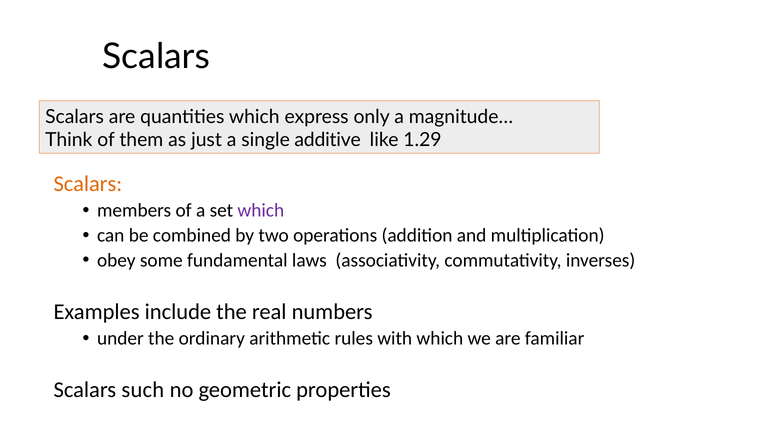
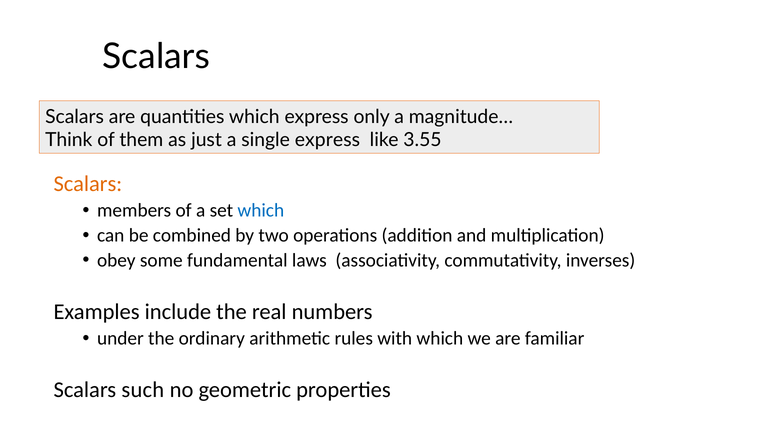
single additive: additive -> express (327, 140)
1.29: 1.29 -> 3.55 (422, 140)
which colour: purple -> blue (261, 210)
